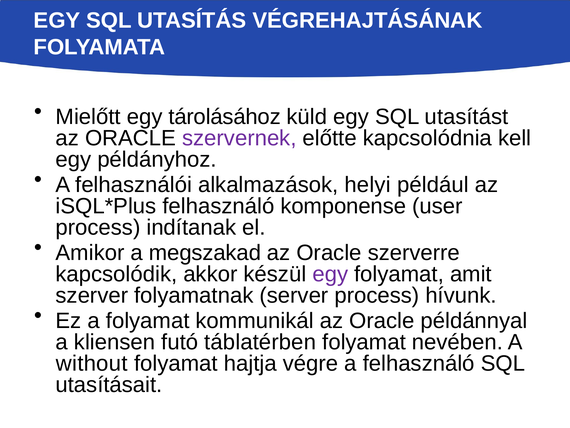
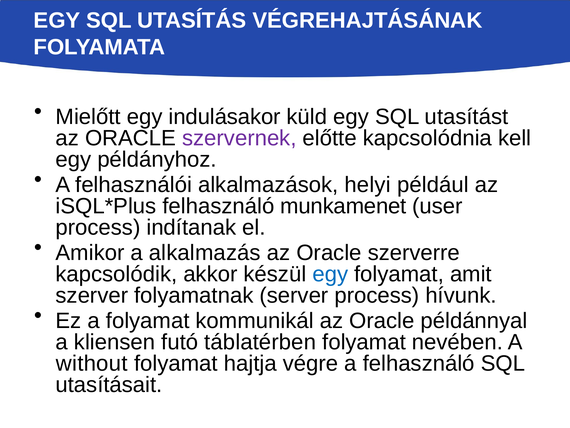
tárolásához: tárolásához -> indulásakor (225, 117)
komponense: komponense -> munkamenet (343, 206)
megszakad: megszakad -> alkalmazás (205, 252)
egy colour: purple -> blue (330, 274)
